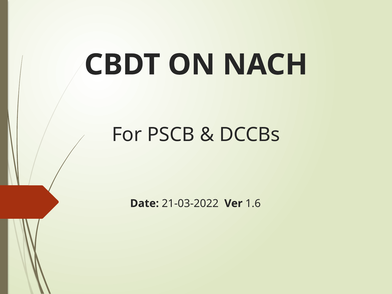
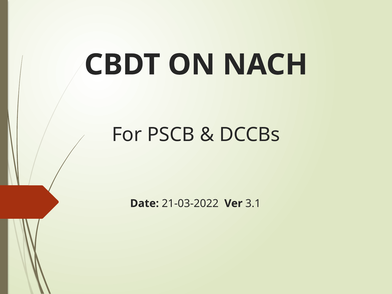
1.6: 1.6 -> 3.1 (253, 203)
